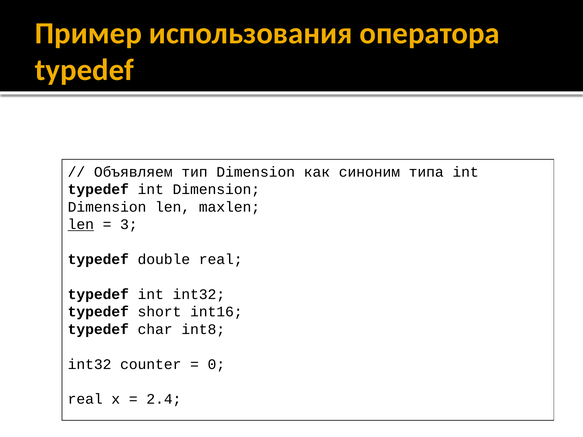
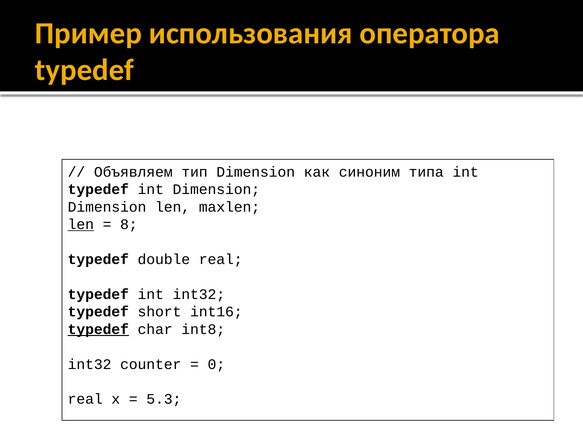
3: 3 -> 8 (129, 225)
typedef underline: none -> present (98, 329)
2.4: 2.4 -> 5.3 (164, 399)
